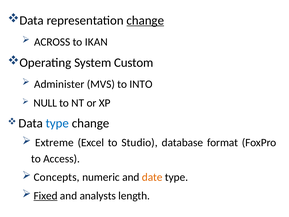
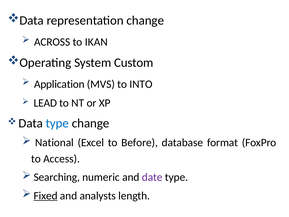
change underline: present -> none (145, 20)
Administer: Administer -> Application (59, 84)
NULL: NULL -> LEAD (45, 103)
Extreme: Extreme -> National (54, 142)
Studio: Studio -> Before (140, 142)
Concepts: Concepts -> Searching (57, 177)
date colour: orange -> purple (152, 177)
